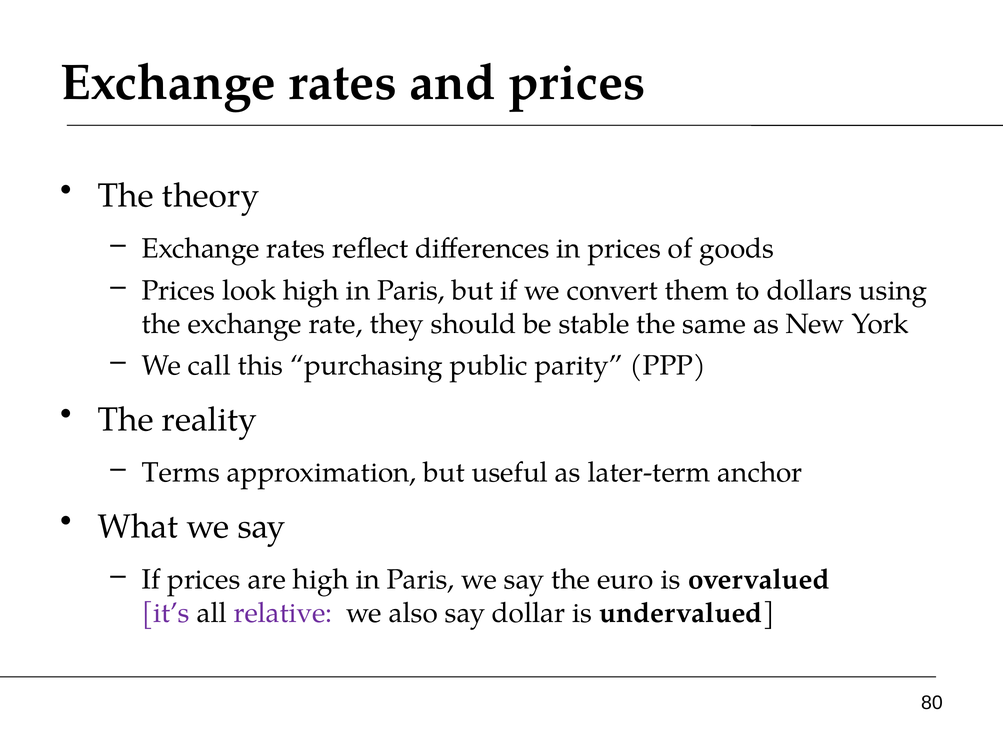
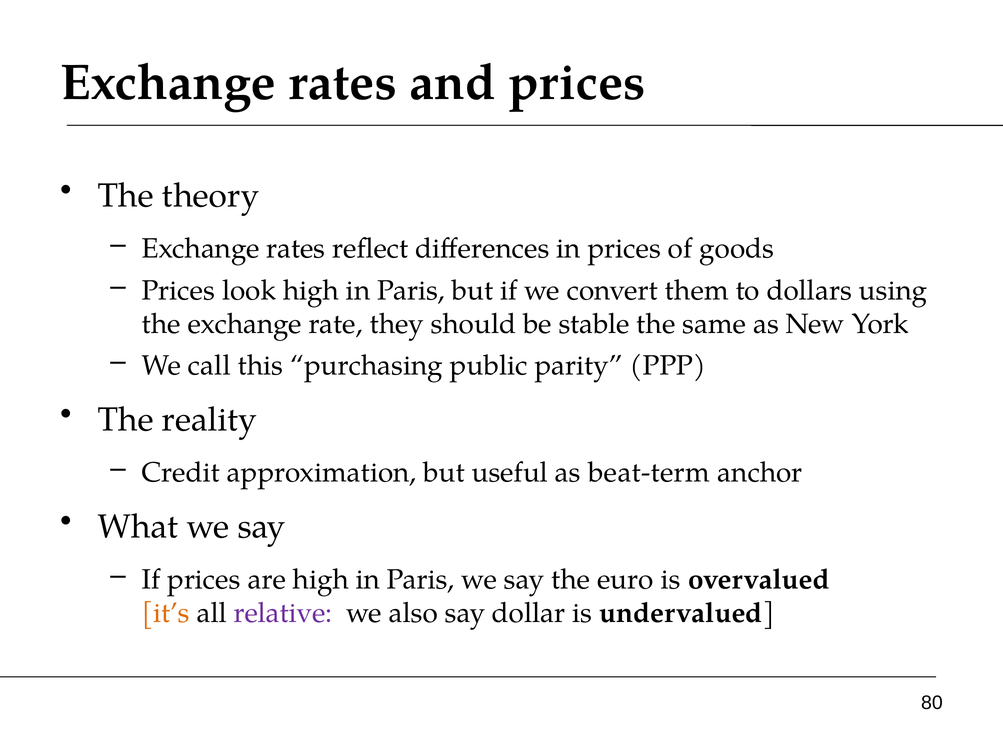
Terms: Terms -> Credit (181, 473)
later-term: later-term -> beat-term (649, 473)
it’s colour: purple -> orange (166, 613)
